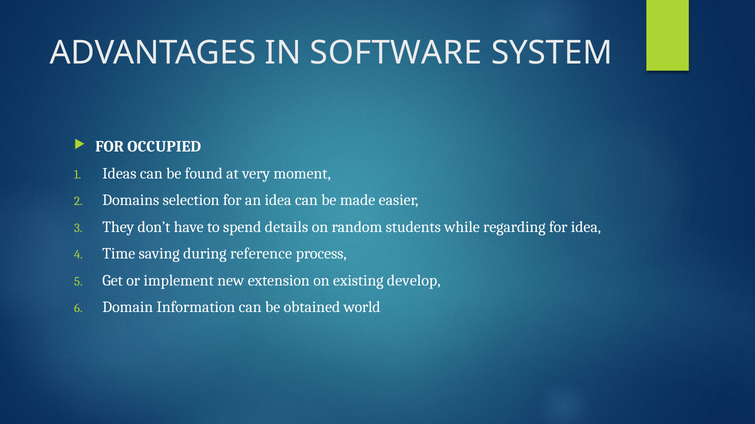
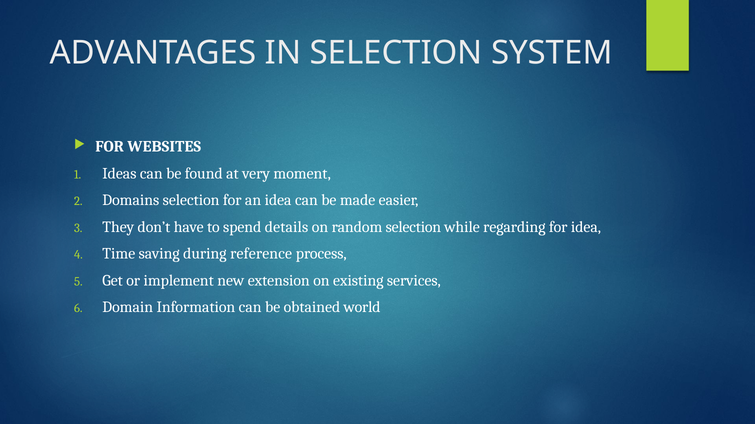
IN SOFTWARE: SOFTWARE -> SELECTION (396, 53)
OCCUPIED: OCCUPIED -> WEBSITES (164, 147)
random students: students -> selection (413, 227)
develop: develop -> services (414, 281)
